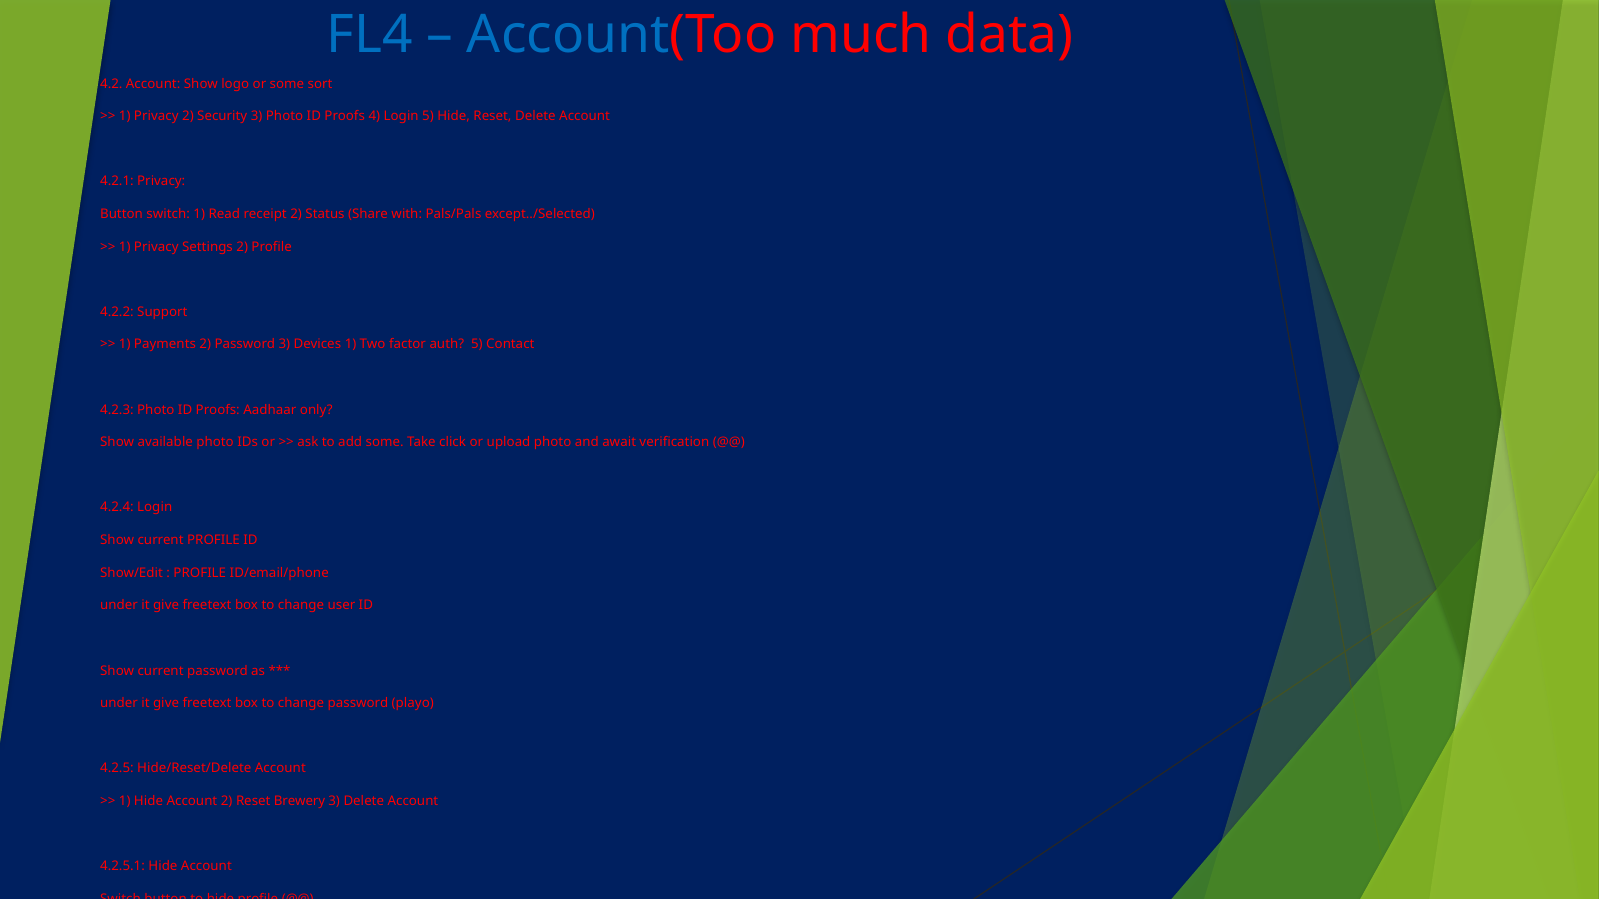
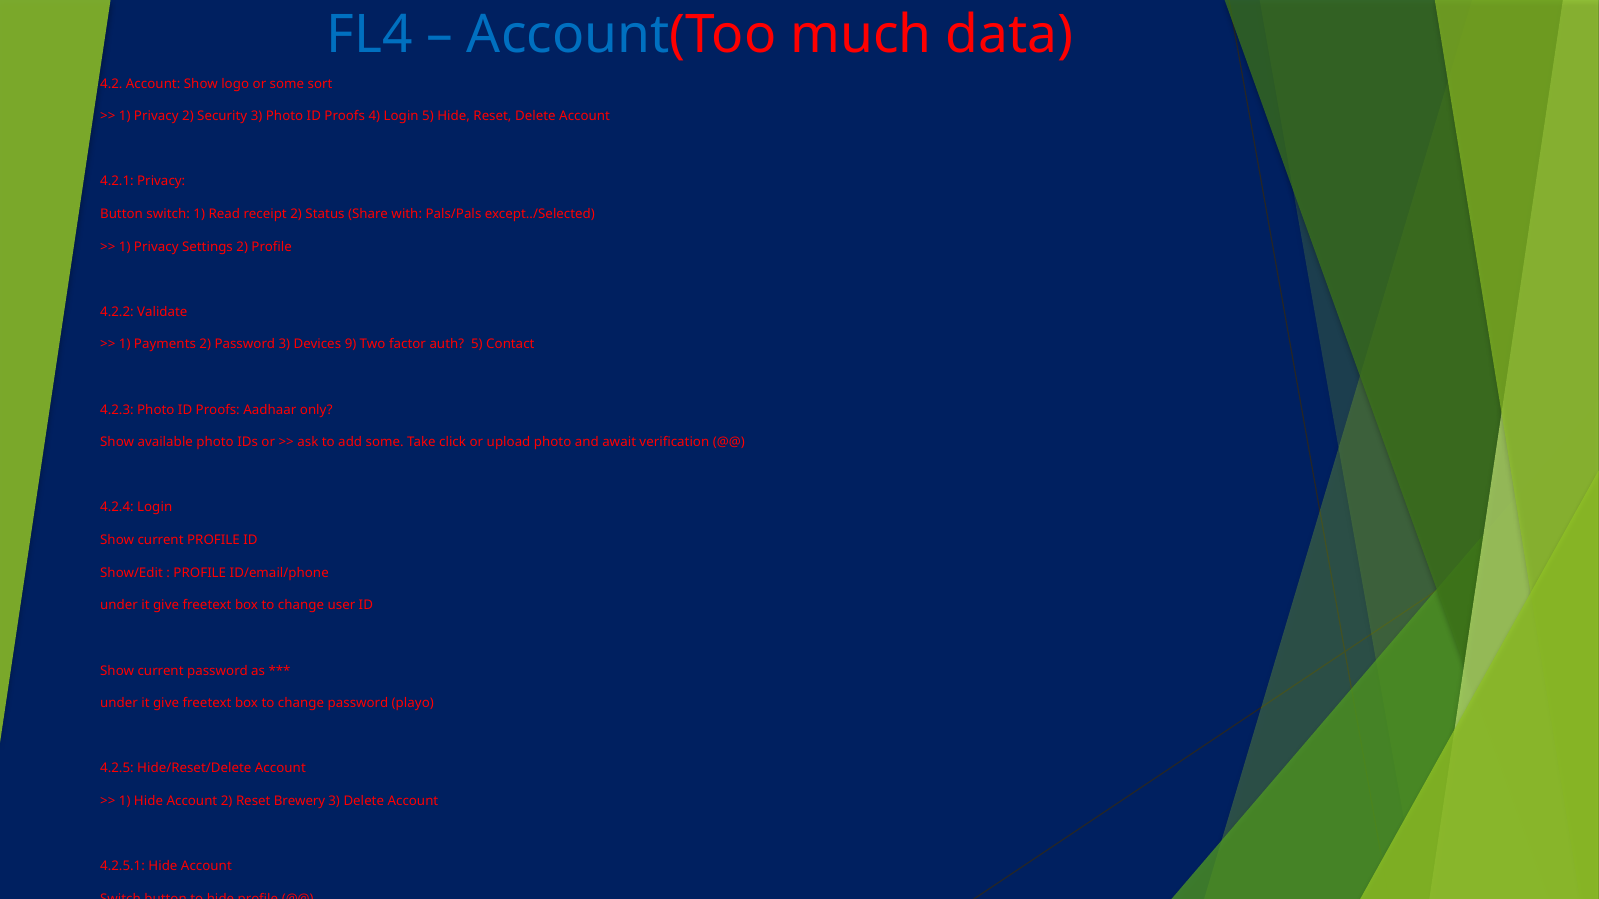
Support: Support -> Validate (162, 312)
Devices 1: 1 -> 9 (351, 345)
